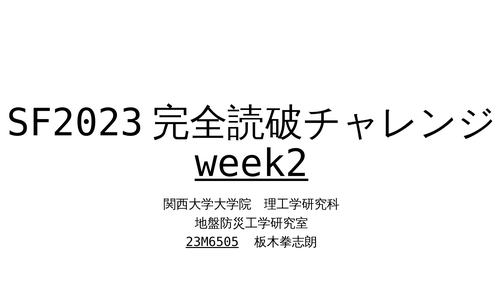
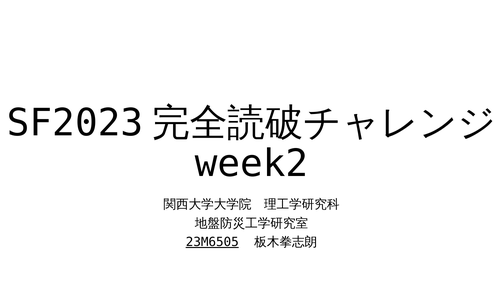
week2 underline: present -> none (252, 164)
